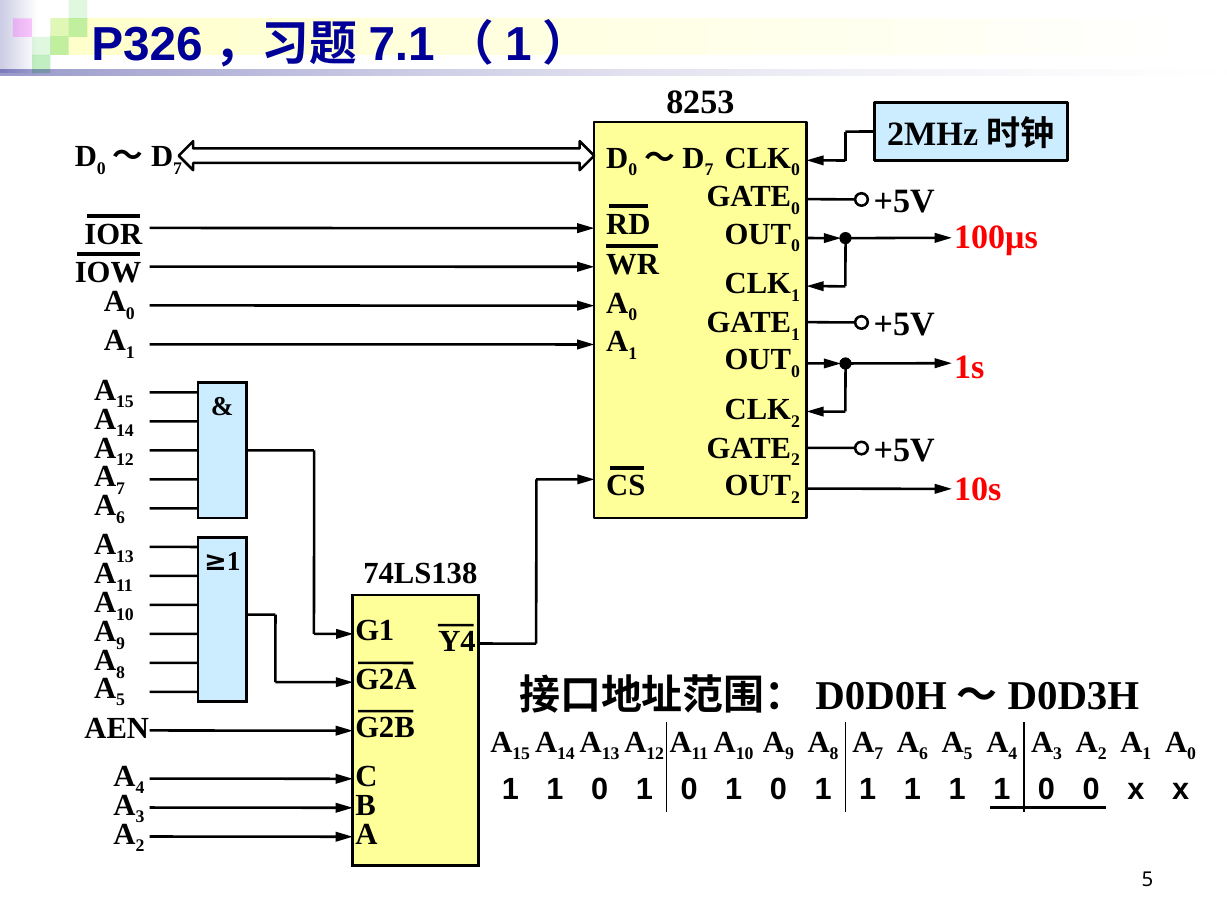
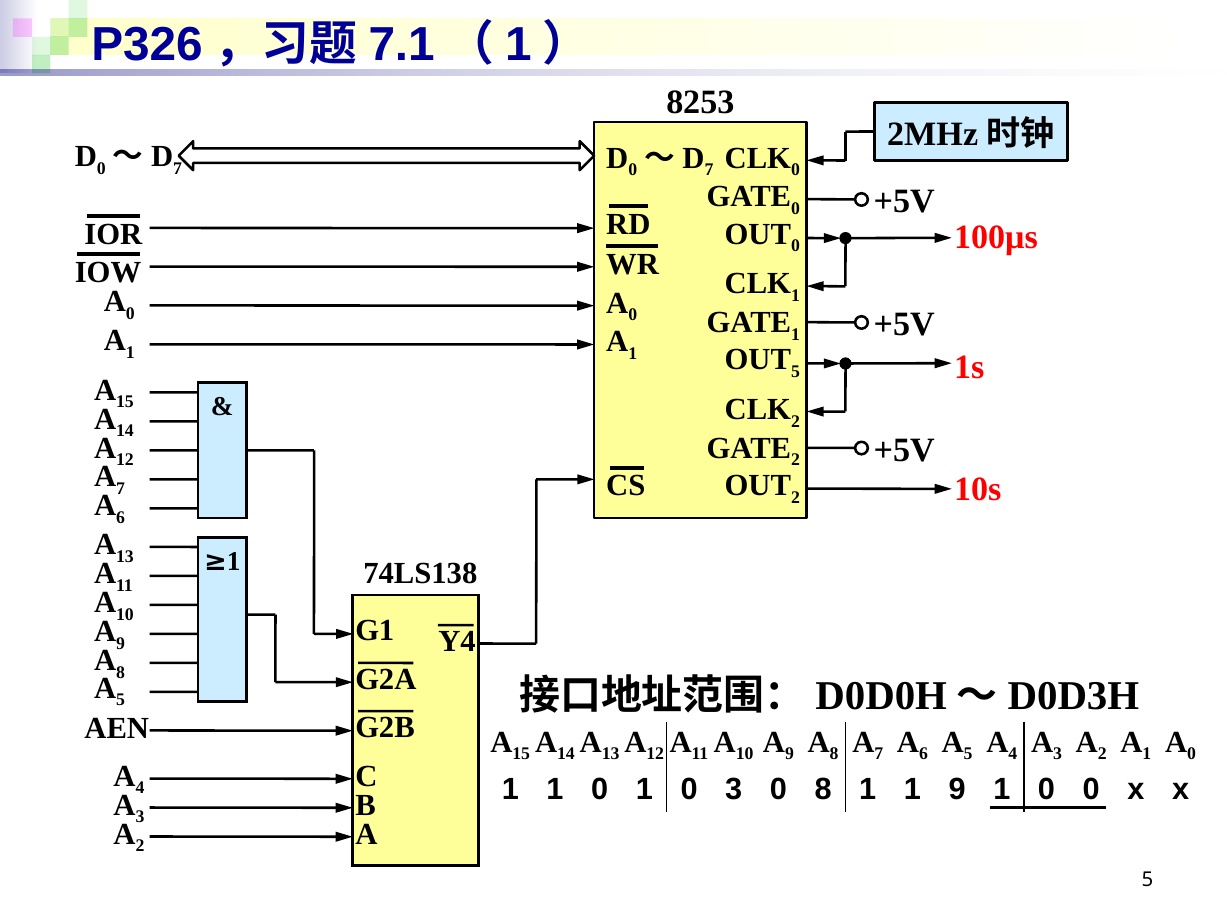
0: 0 -> 5 (796, 372)
1: 1 -> 3 (734, 790)
1: 1 -> 8 (823, 790)
1: 1 -> 9 (957, 790)
